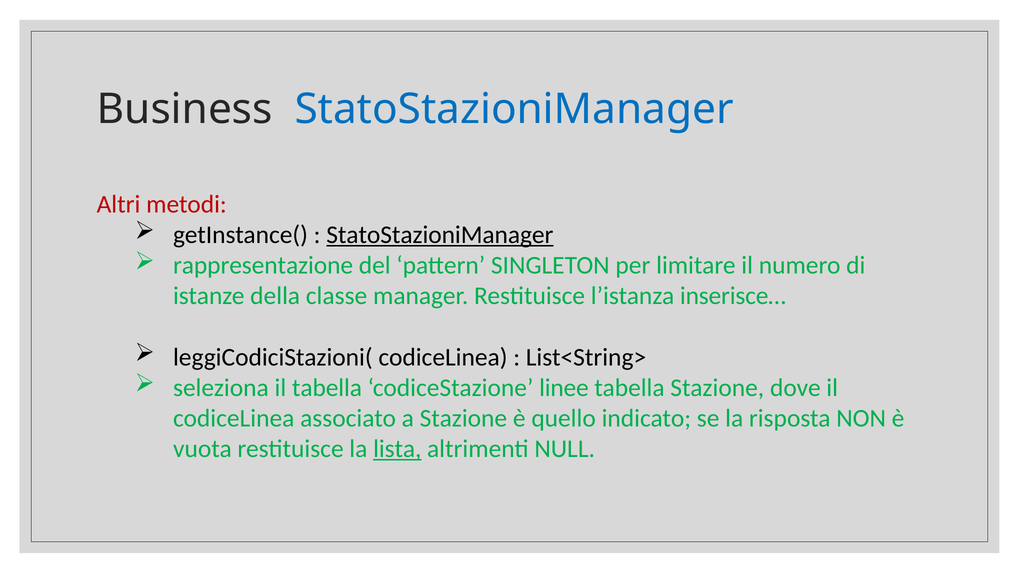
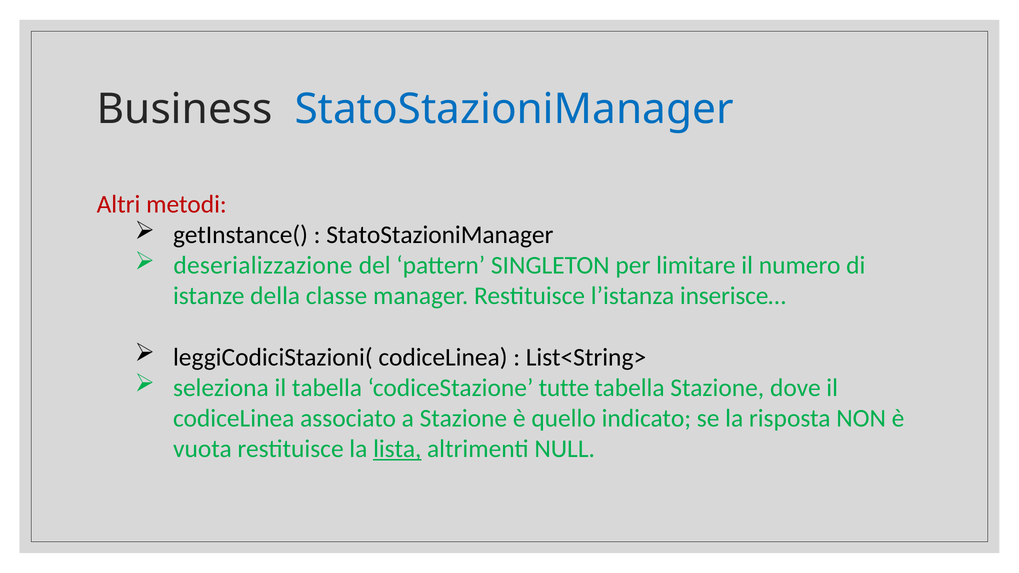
StatoStazioniManager underline: present -> none (440, 235)
rappresentazione: rappresentazione -> deserializzazione (263, 266)
linee: linee -> tutte (564, 388)
